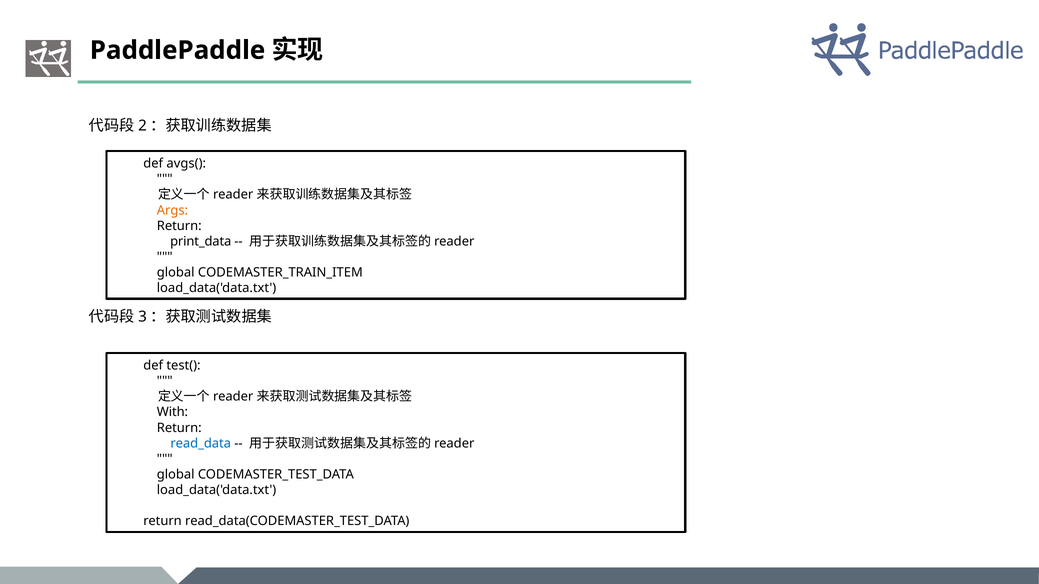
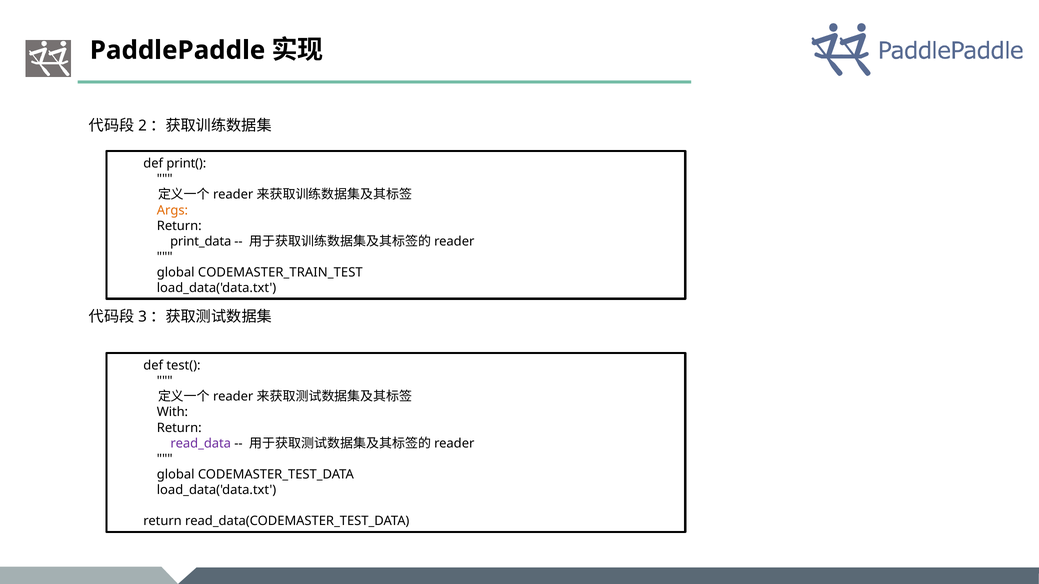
avgs(: avgs( -> print( (186, 164)
CODEMASTER_TRAIN_ITEM: CODEMASTER_TRAIN_ITEM -> CODEMASTER_TRAIN_TEST (280, 273)
read_data colour: blue -> purple (201, 444)
